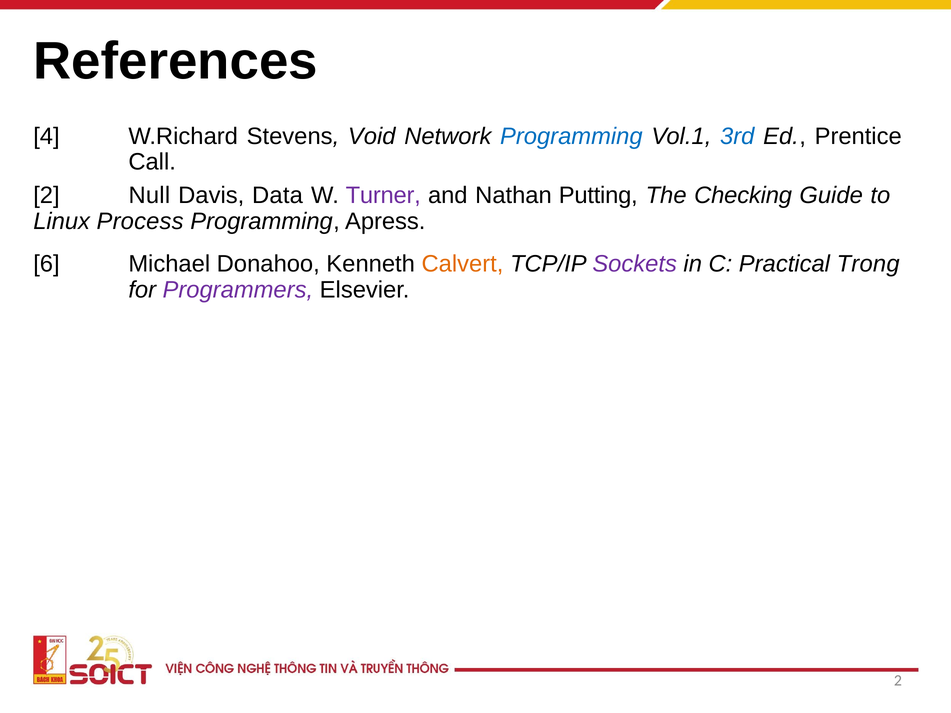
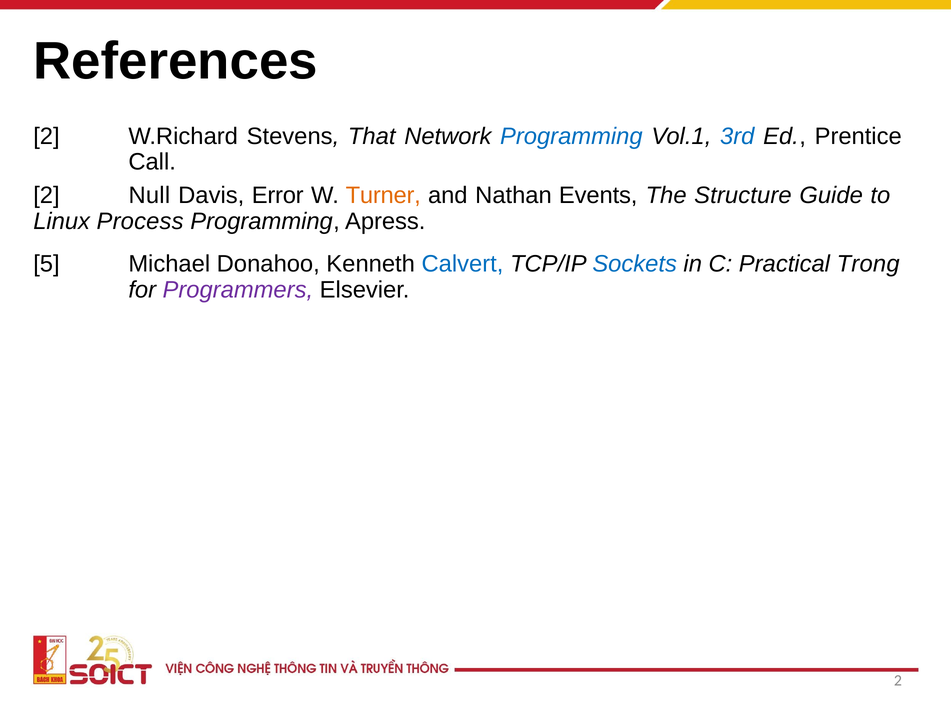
4: 4 -> 2 (46, 136)
Void: Void -> That (372, 136)
Data: Data -> Error (278, 196)
Turner colour: purple -> orange (383, 196)
Putting: Putting -> Events (598, 196)
Checking: Checking -> Structure (743, 196)
6: 6 -> 5 (46, 264)
Calvert colour: orange -> blue (462, 264)
Sockets colour: purple -> blue (635, 264)
